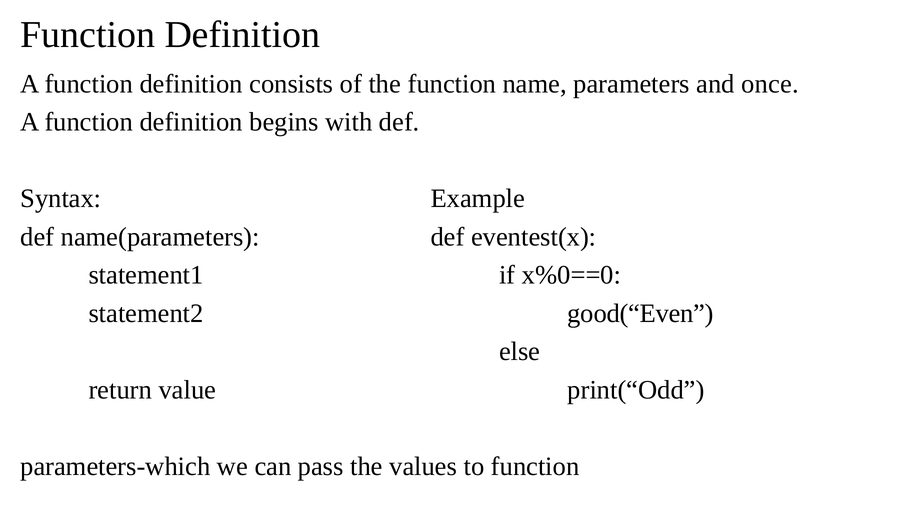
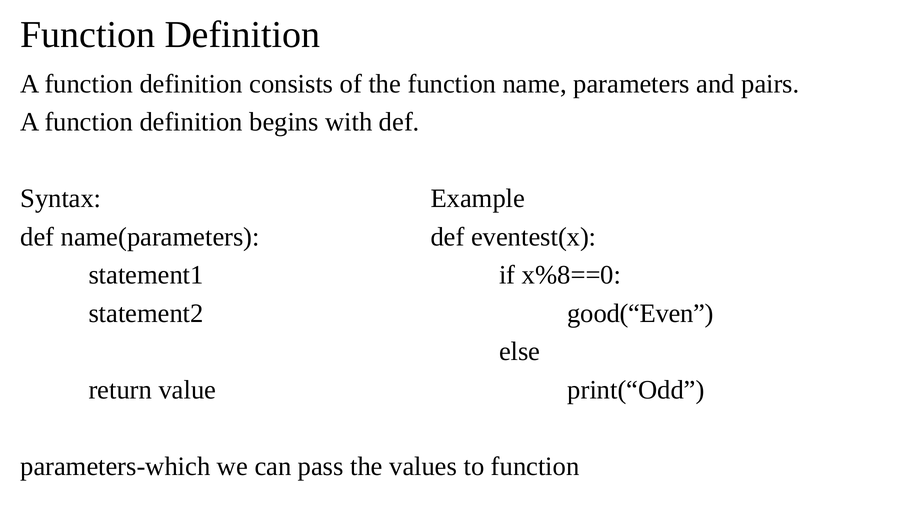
once: once -> pairs (770, 84)
x%0==0: x%0==0 -> x%8==0 (571, 275)
